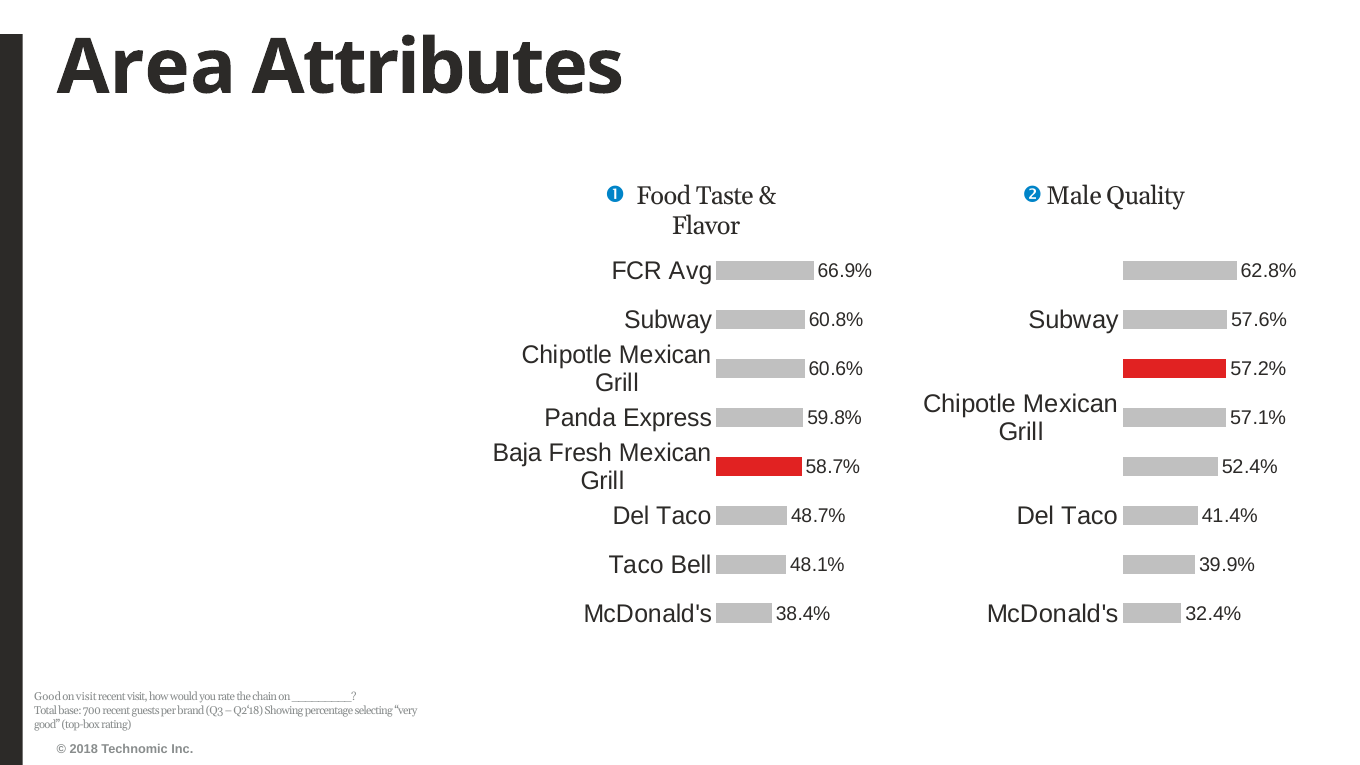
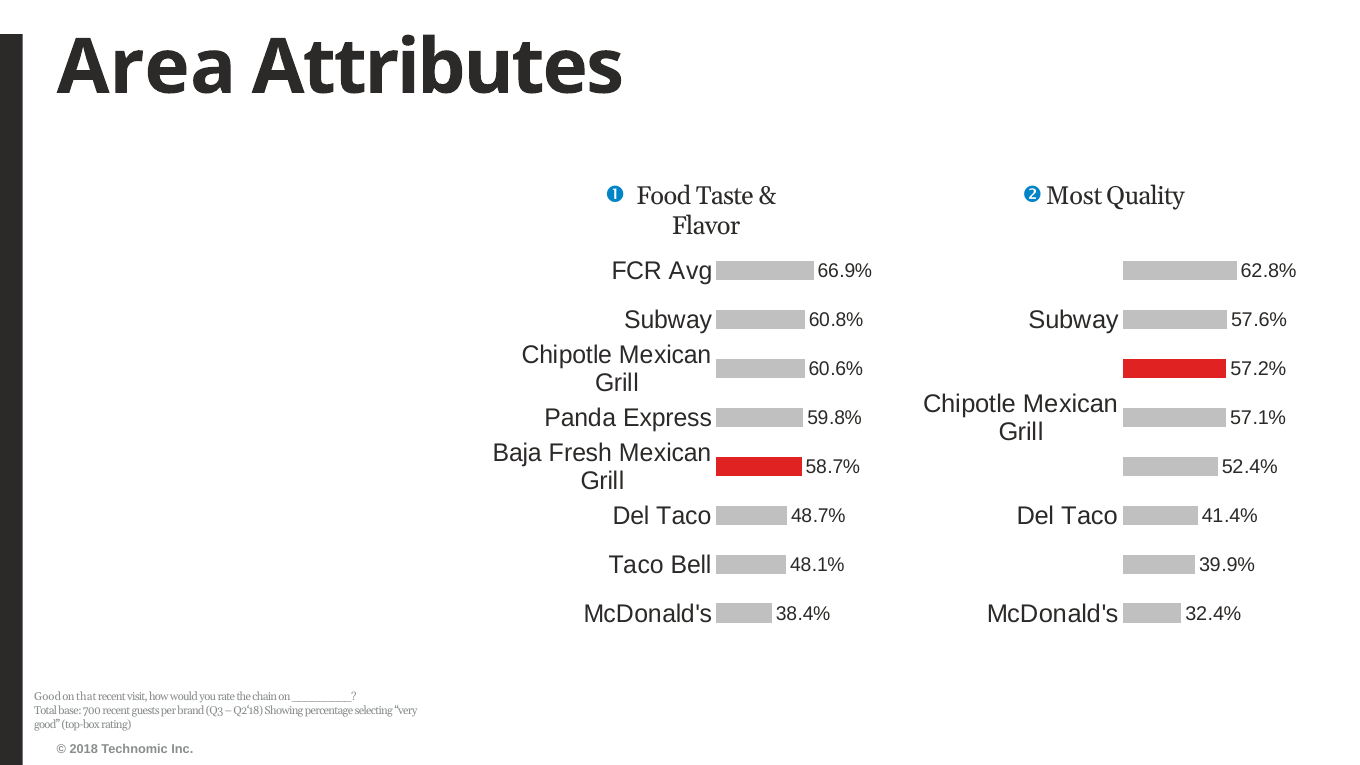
Male: Male -> Most (1074, 196)
on visit: visit -> that (86, 697)
